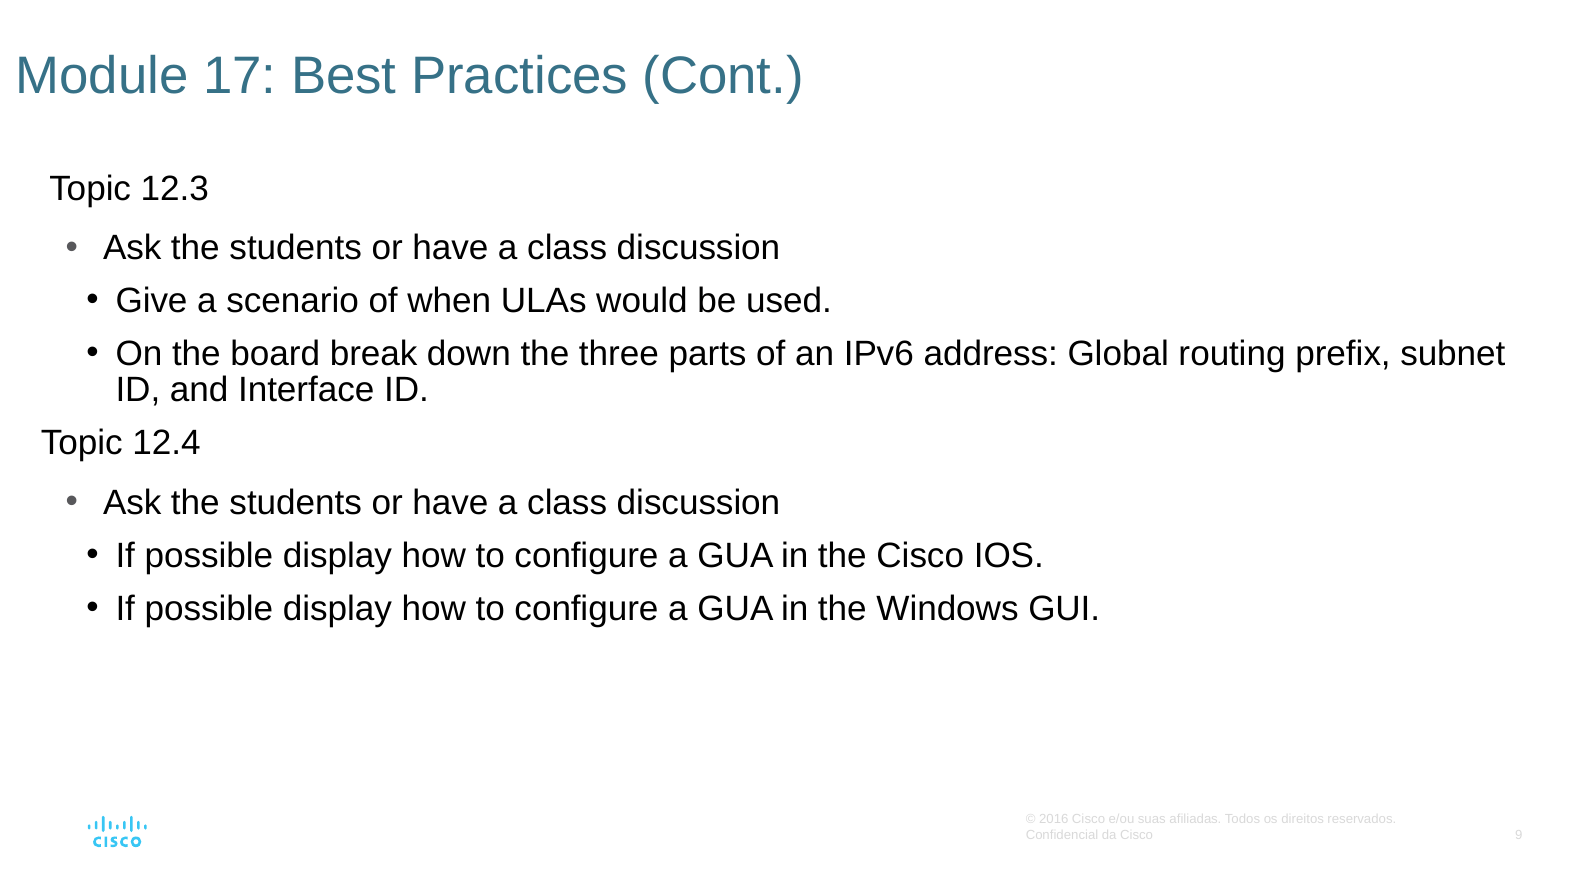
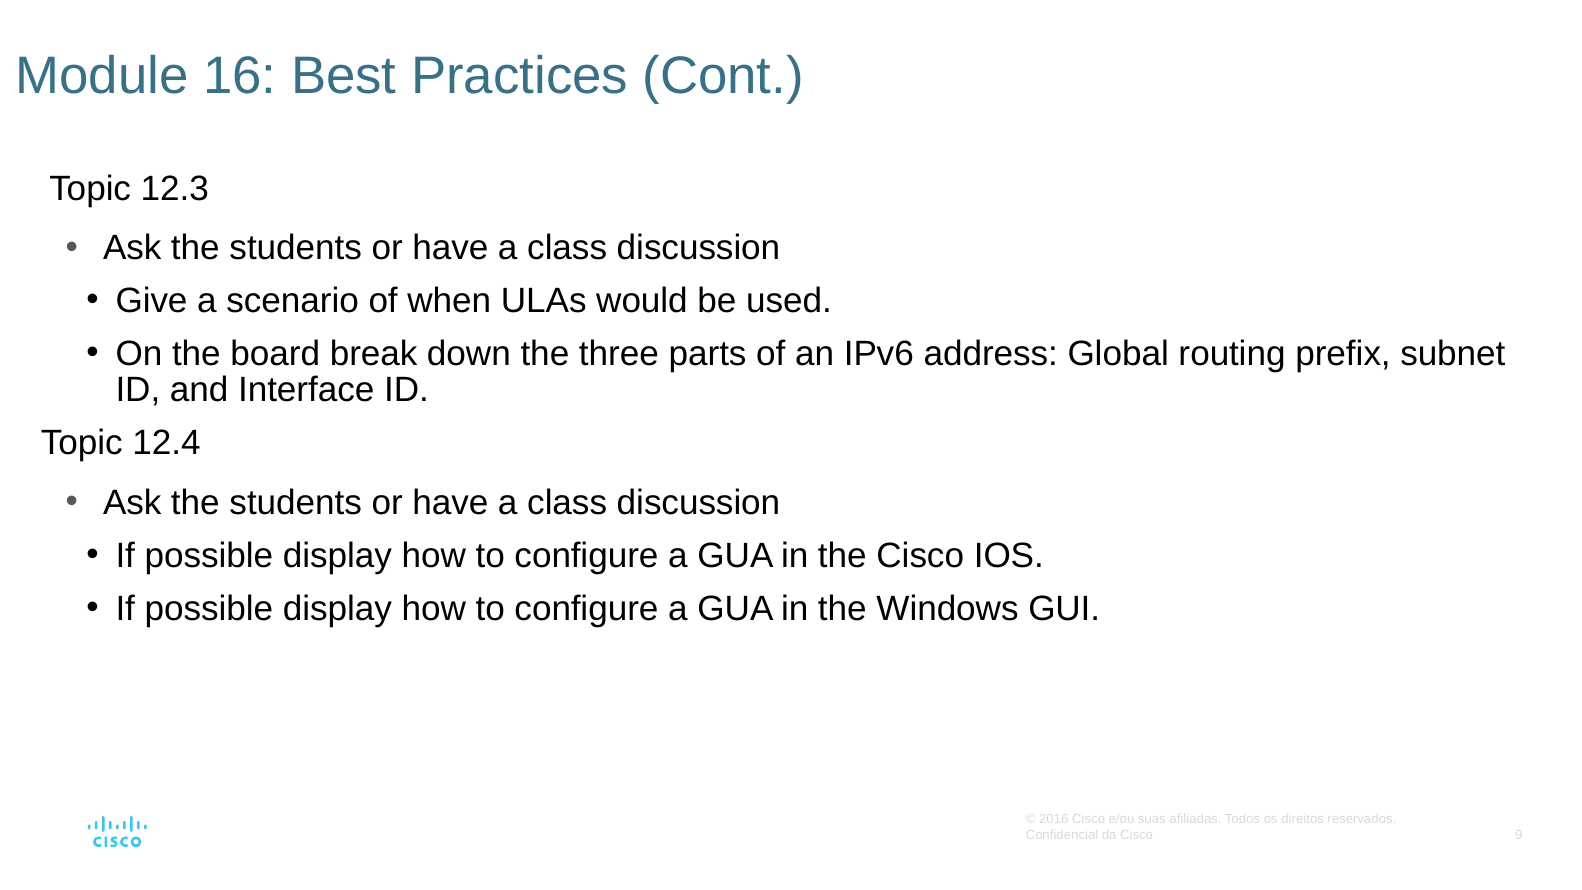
17: 17 -> 16 (240, 76)
